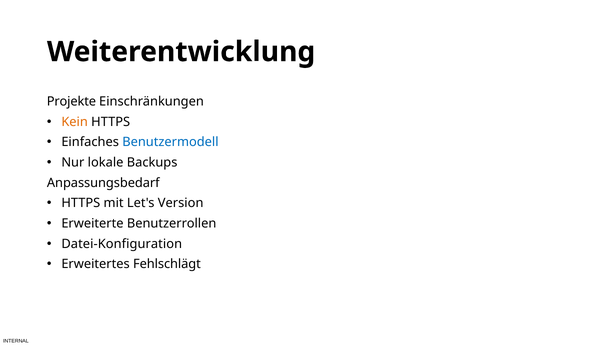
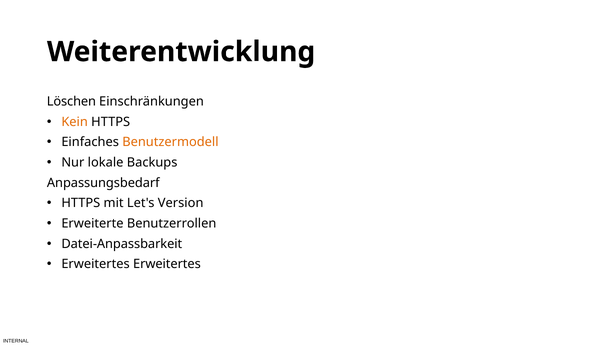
Projekte: Projekte -> Löschen (71, 101)
Benutzermodell colour: blue -> orange (170, 142)
Datei-Konfiguration: Datei-Konfiguration -> Datei-Anpassbarkeit (122, 244)
Erweitertes Fehlschlägt: Fehlschlägt -> Erweitertes (167, 264)
